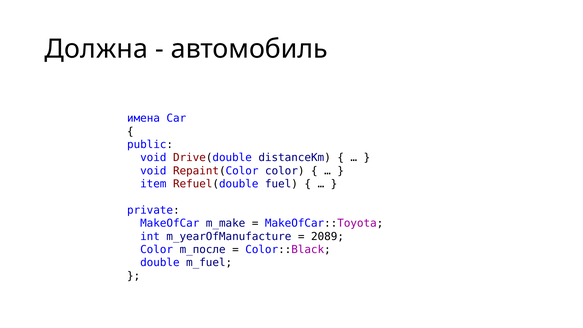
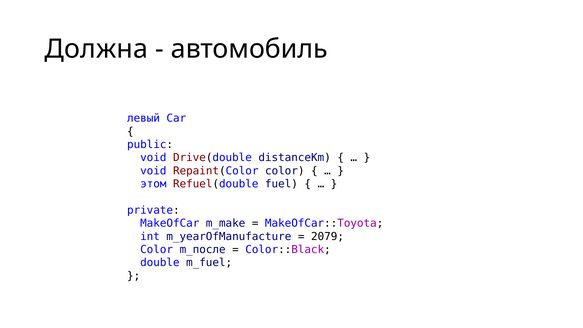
имена: имена -> левый (143, 118)
item: item -> этом (153, 184)
2089: 2089 -> 2079 (328, 236)
